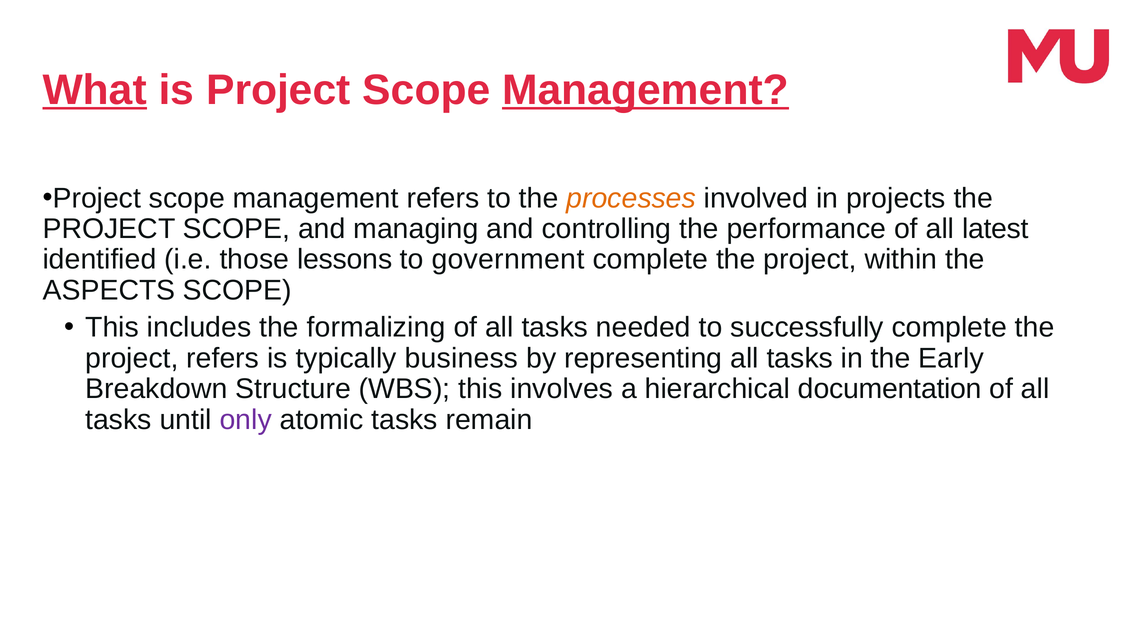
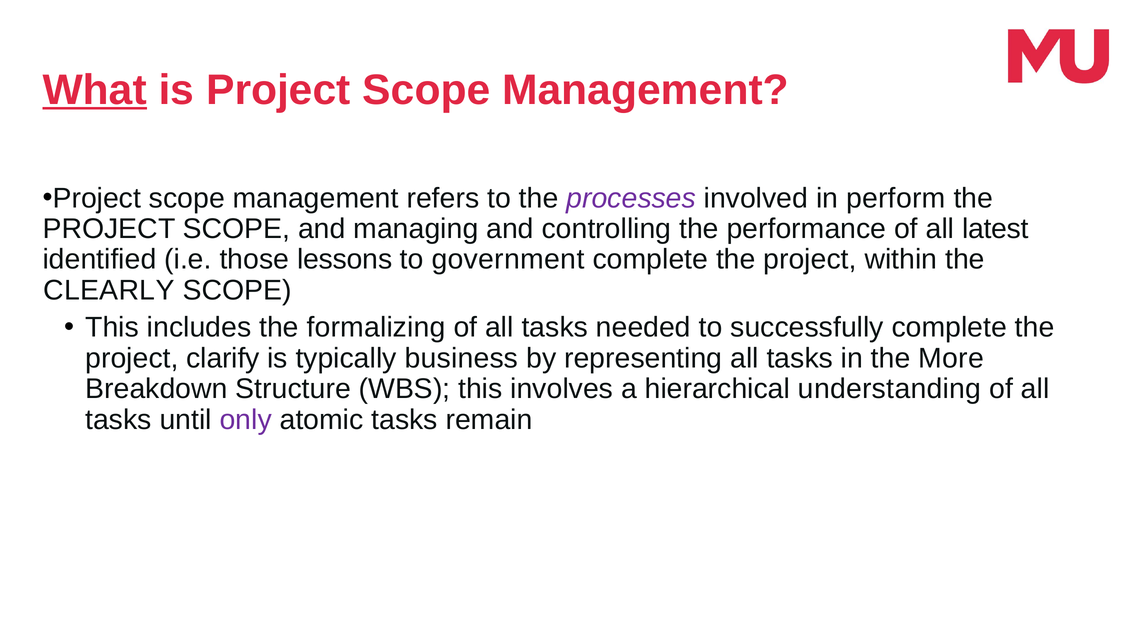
Management underline: present -> none (645, 90)
processes colour: orange -> purple (631, 198)
projects: projects -> perform (896, 198)
ASPECTS: ASPECTS -> CLEARLY (109, 290)
project refers: refers -> clarify (223, 358)
Early: Early -> More (951, 358)
documentation: documentation -> understanding (890, 389)
